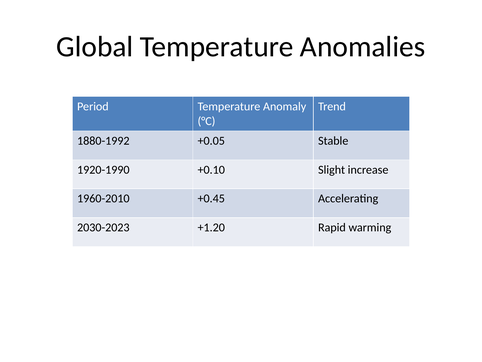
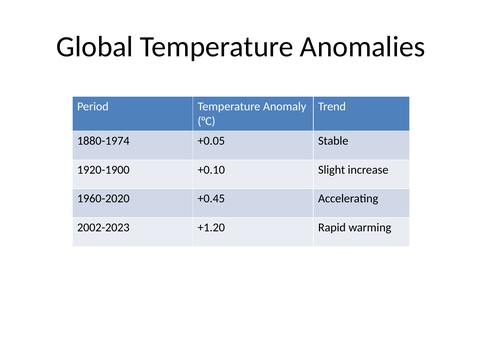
1880-1992: 1880-1992 -> 1880-1974 (103, 141)
1920-1990: 1920-1990 -> 1920-1900 (103, 169)
1960-2010: 1960-2010 -> 1960-2020 (103, 198)
2030-2023: 2030-2023 -> 2002-2023 (103, 227)
